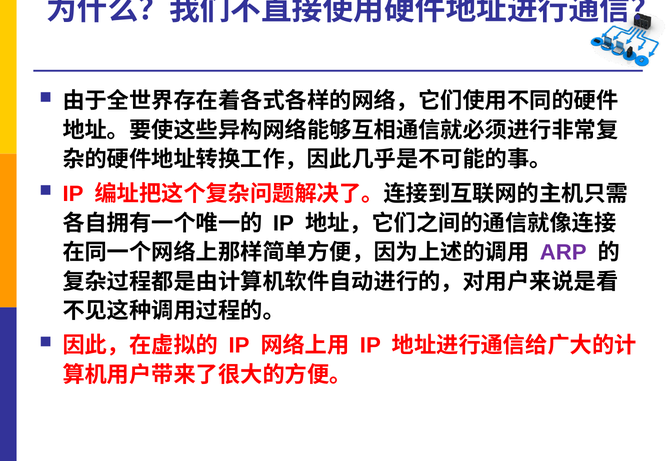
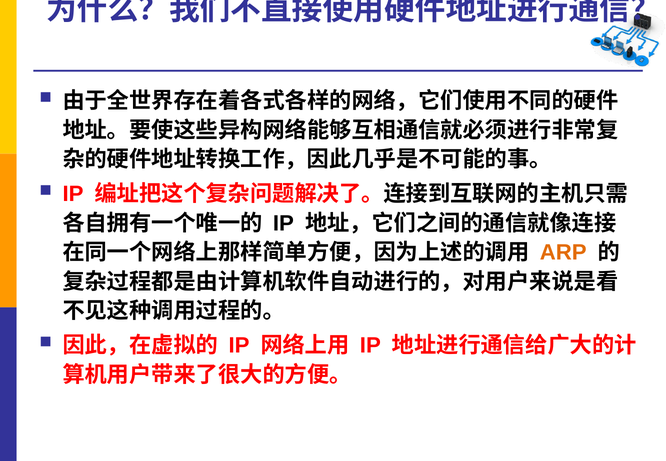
ARP colour: purple -> orange (563, 253)
